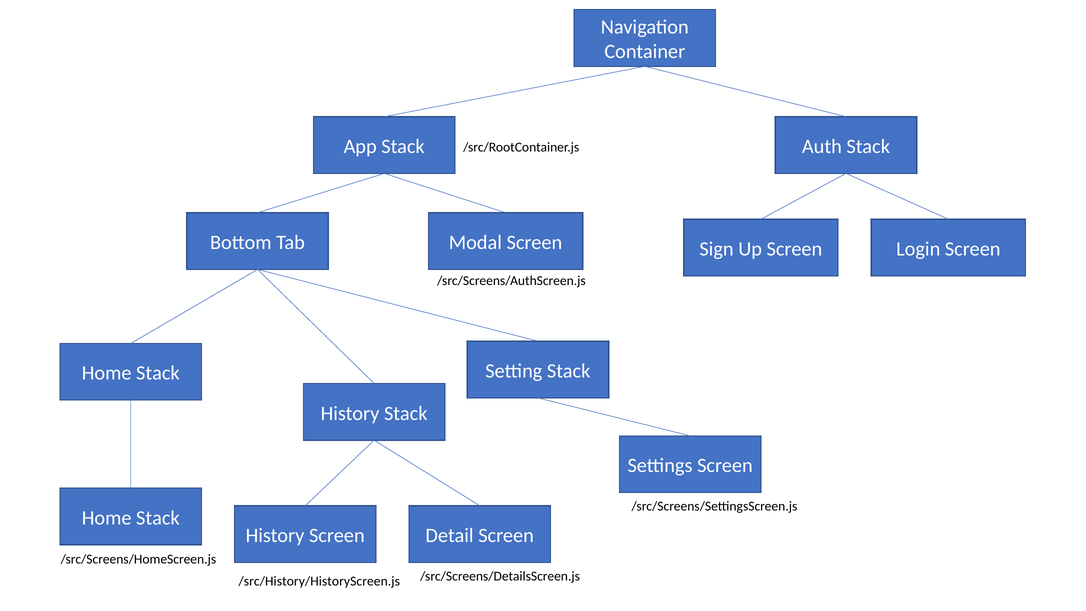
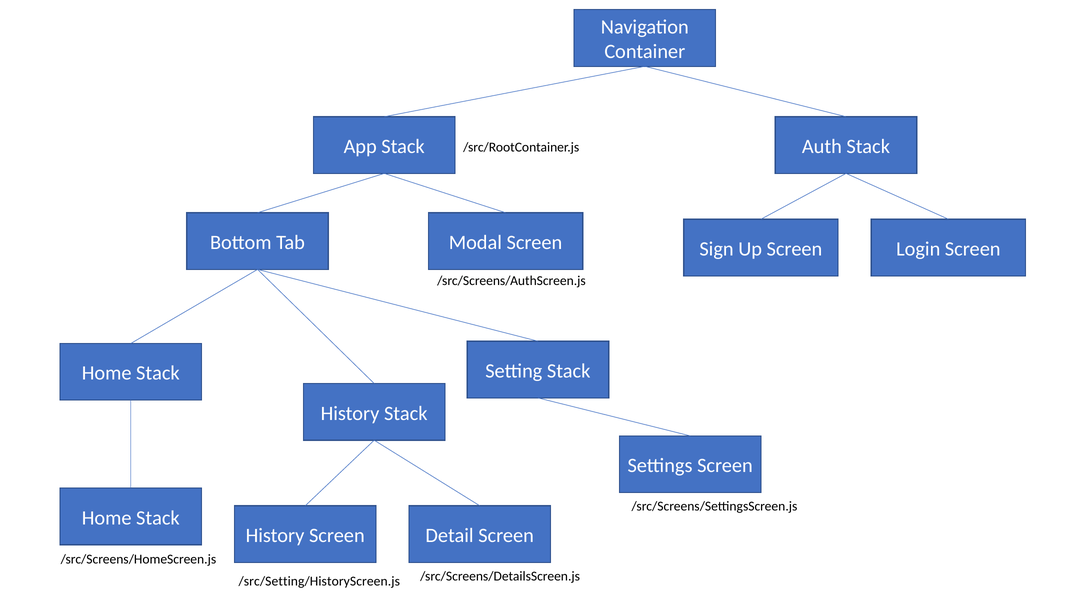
/src/History/HistoryScreen.js: /src/History/HistoryScreen.js -> /src/Setting/HistoryScreen.js (319, 581)
